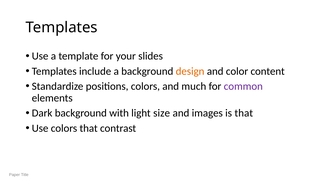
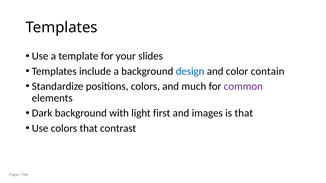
design colour: orange -> blue (190, 71)
content: content -> contain (268, 71)
size: size -> first (162, 113)
